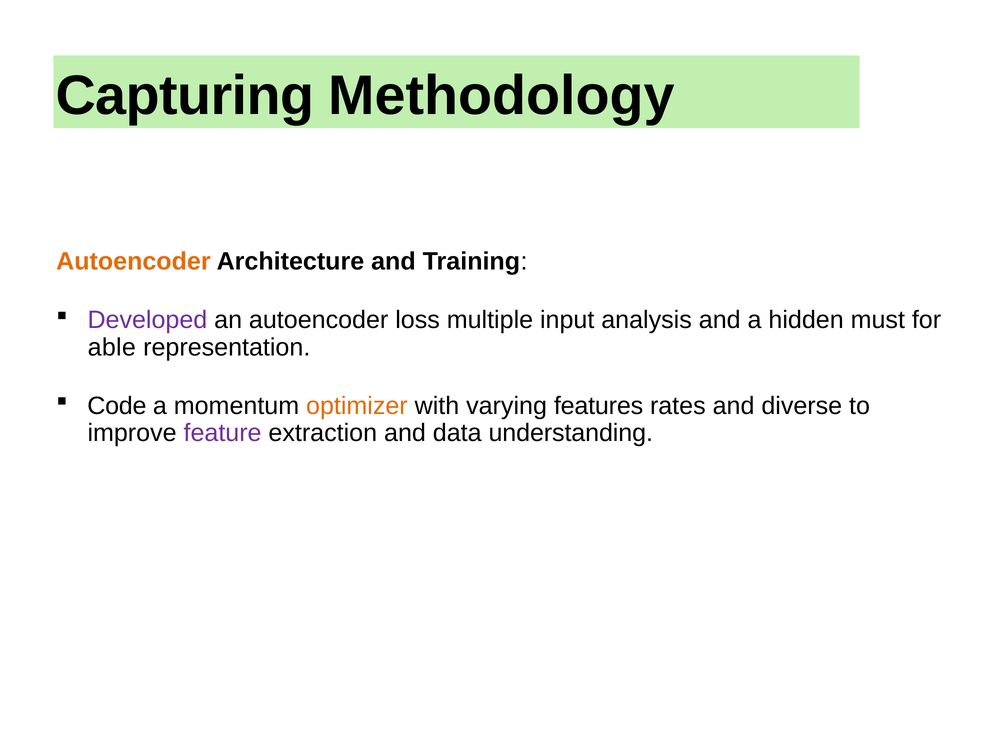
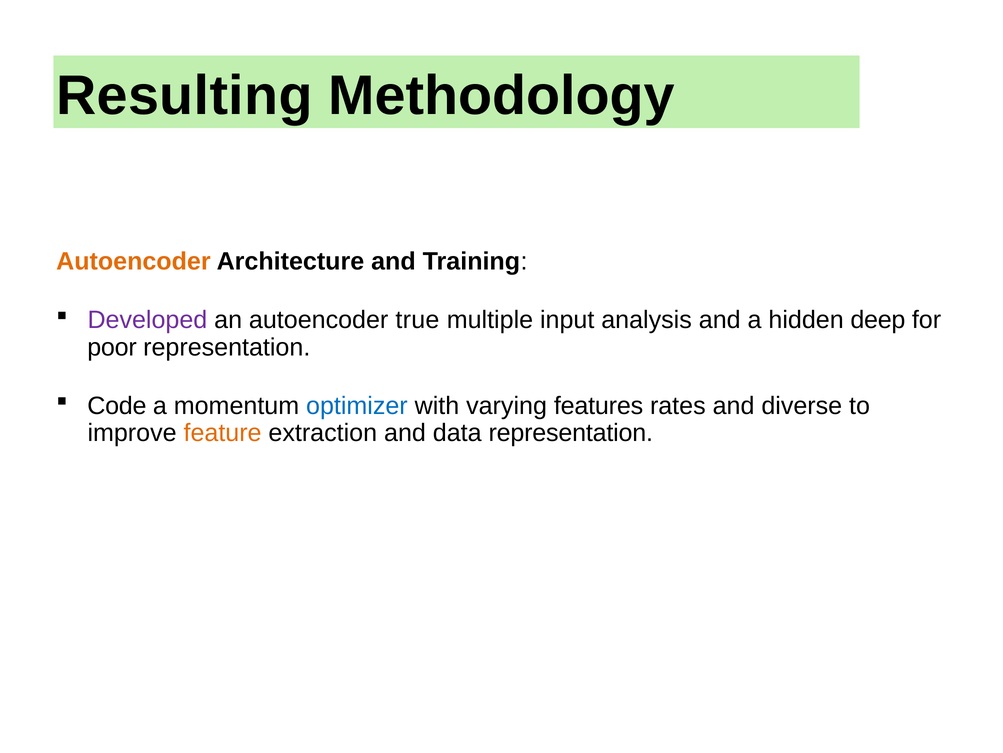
Capturing: Capturing -> Resulting (184, 96)
loss: loss -> true (417, 320)
must: must -> deep (878, 320)
able: able -> poor (112, 347)
optimizer colour: orange -> blue (357, 405)
feature colour: purple -> orange (223, 432)
data understanding: understanding -> representation (571, 432)
